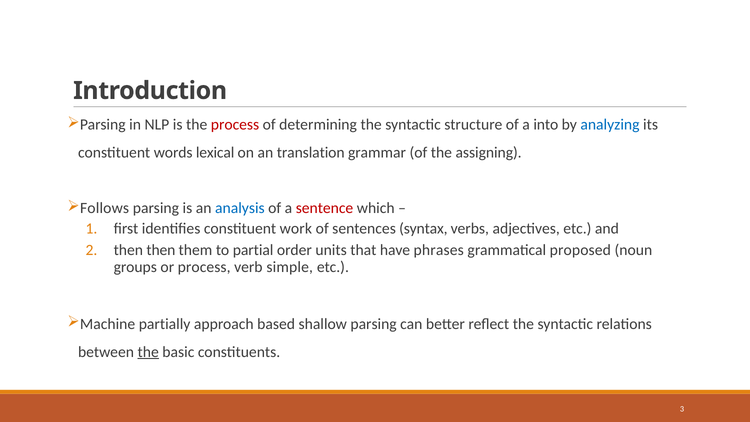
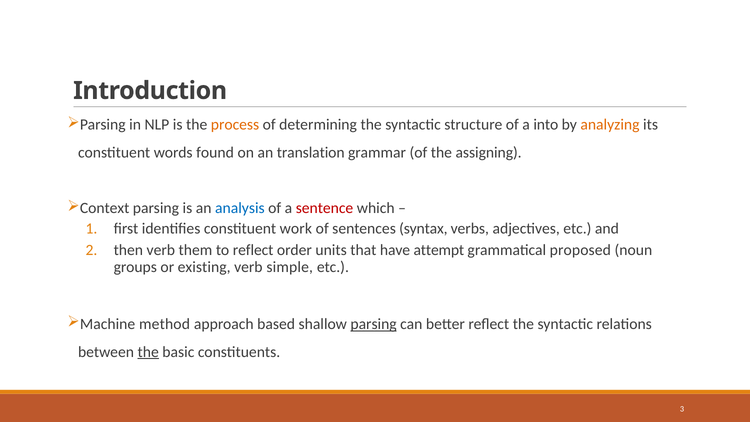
process colour: red -> orange (235, 125)
analyzing colour: blue -> orange (610, 125)
lexical: lexical -> found (215, 153)
Follows: Follows -> Context (105, 208)
then then: then -> verb (161, 250)
to partial: partial -> reflect (253, 250)
phrases: phrases -> attempt (439, 250)
or process: process -> existing (204, 267)
partially: partially -> method (165, 324)
parsing underline: none -> present (374, 324)
